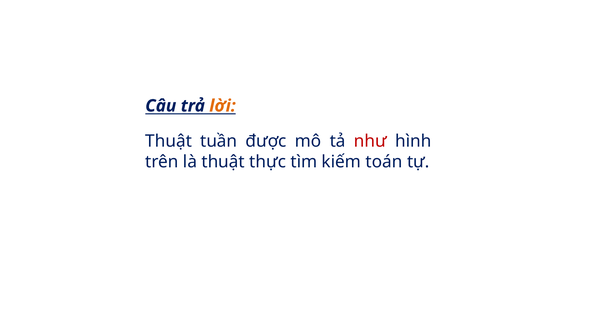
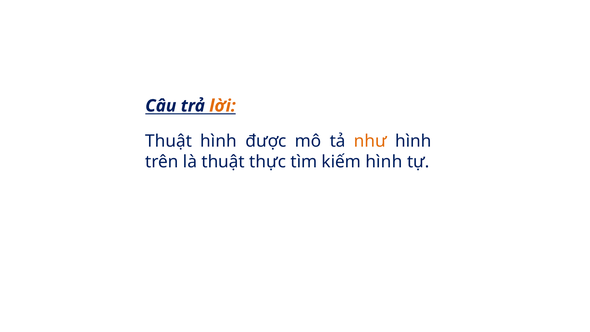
Thuật tuần: tuần -> hình (219, 141)
như colour: red -> orange (370, 141)
kiếm toán: toán -> hình (384, 162)
